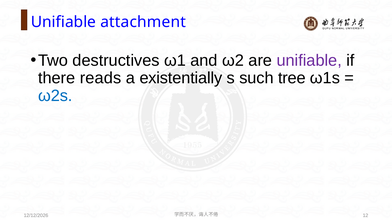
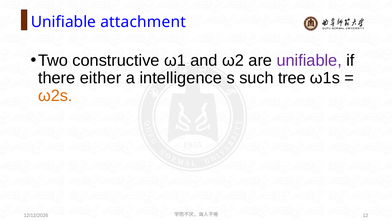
destructives: destructives -> constructive (116, 60)
reads: reads -> either (101, 78)
existentially: existentially -> intelligence (181, 78)
ω2s colour: blue -> orange (55, 95)
